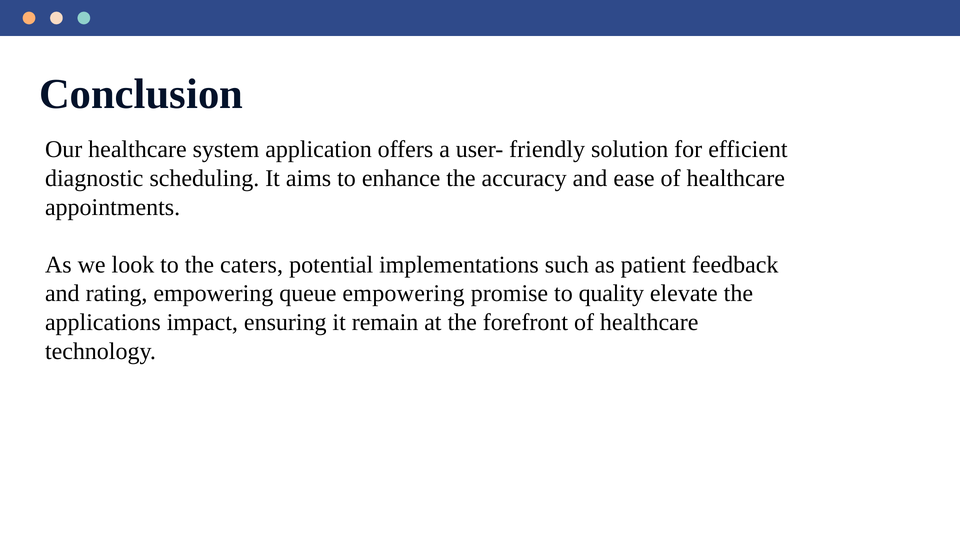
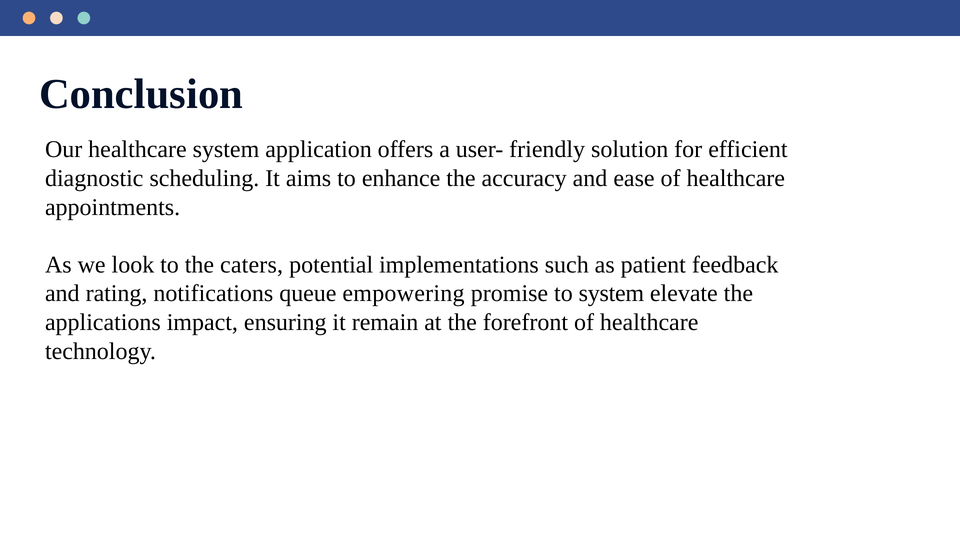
rating empowering: empowering -> notifications (213, 294)
to quality: quality -> system (611, 294)
